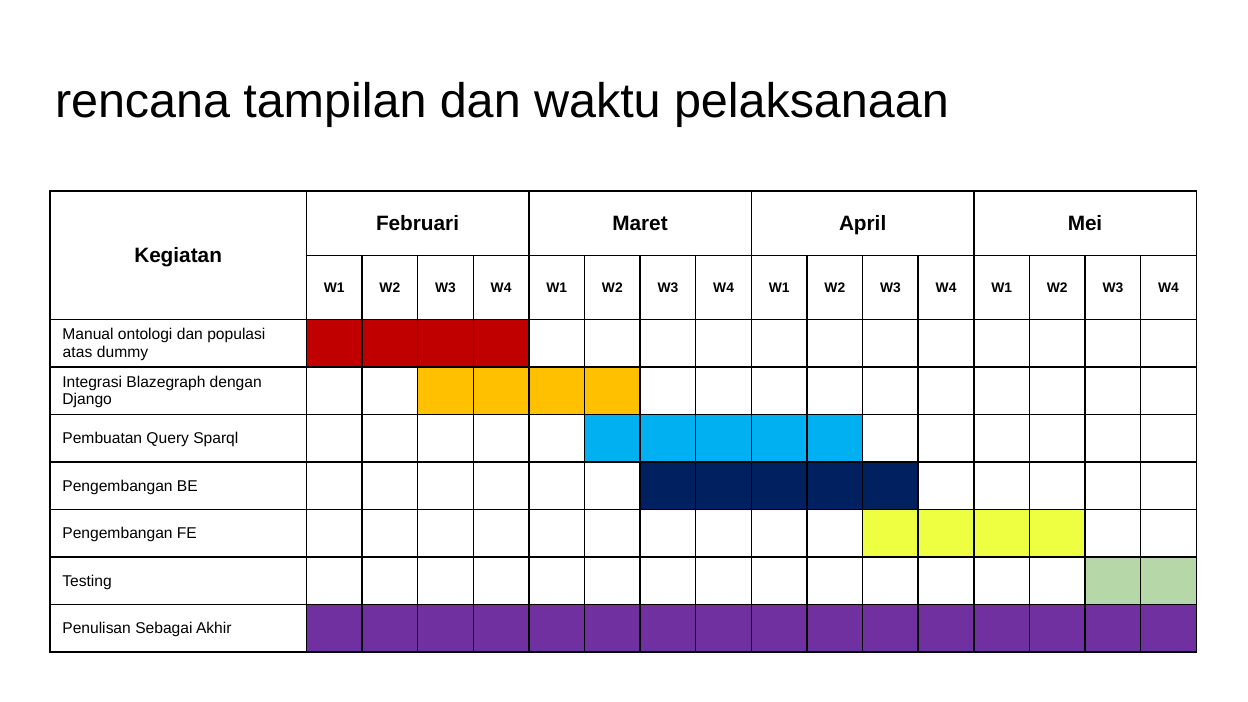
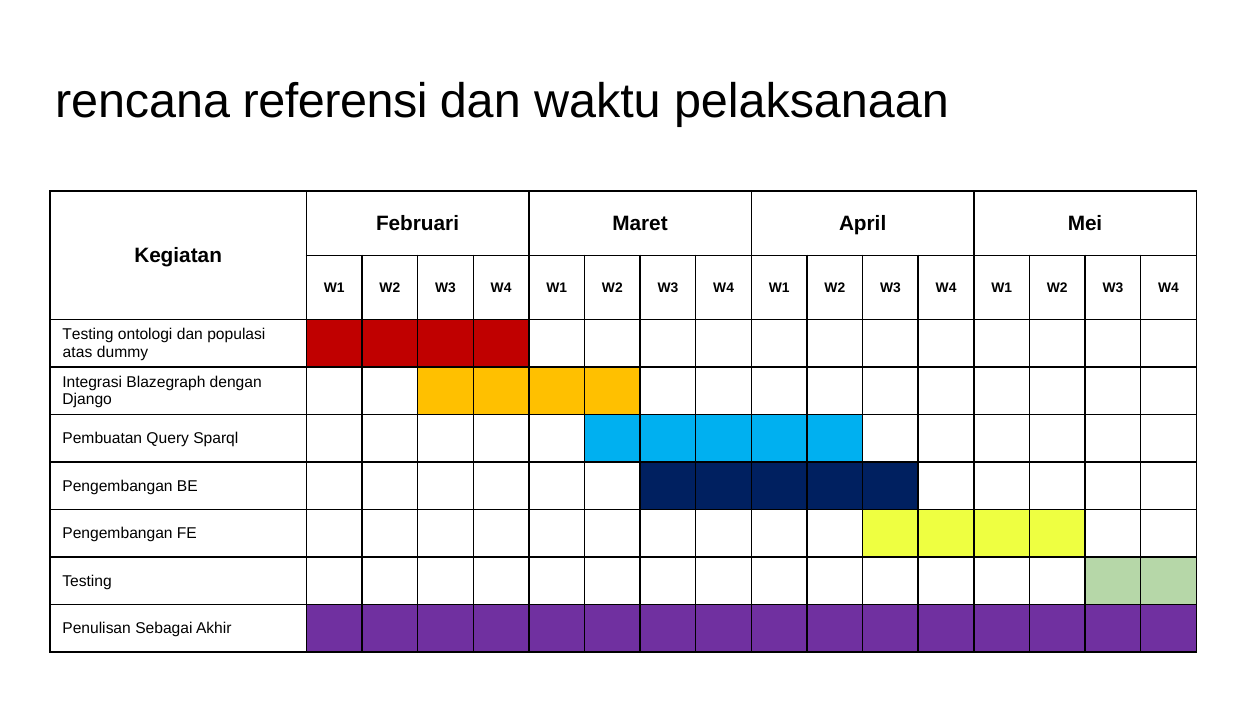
tampilan: tampilan -> referensi (335, 101)
Manual: Manual -> Testing (88, 335)
